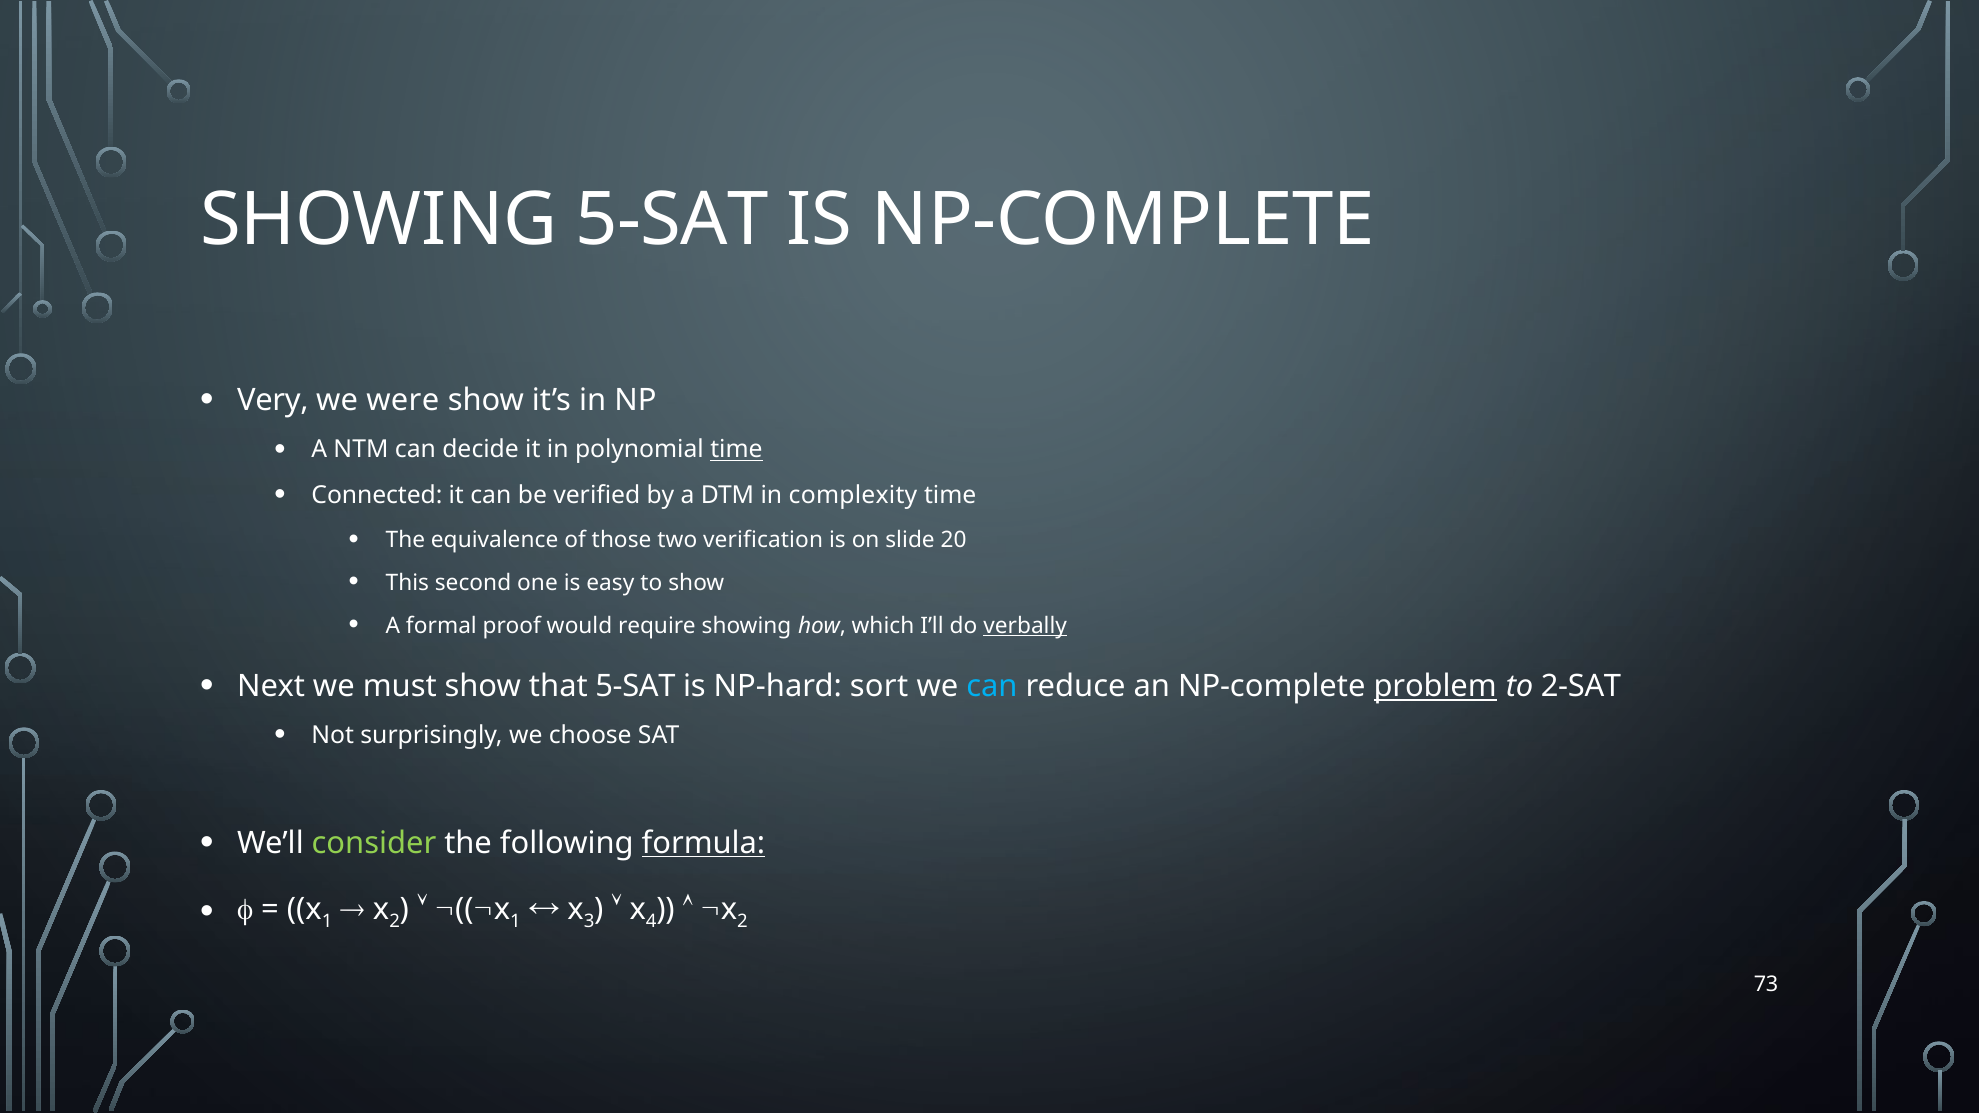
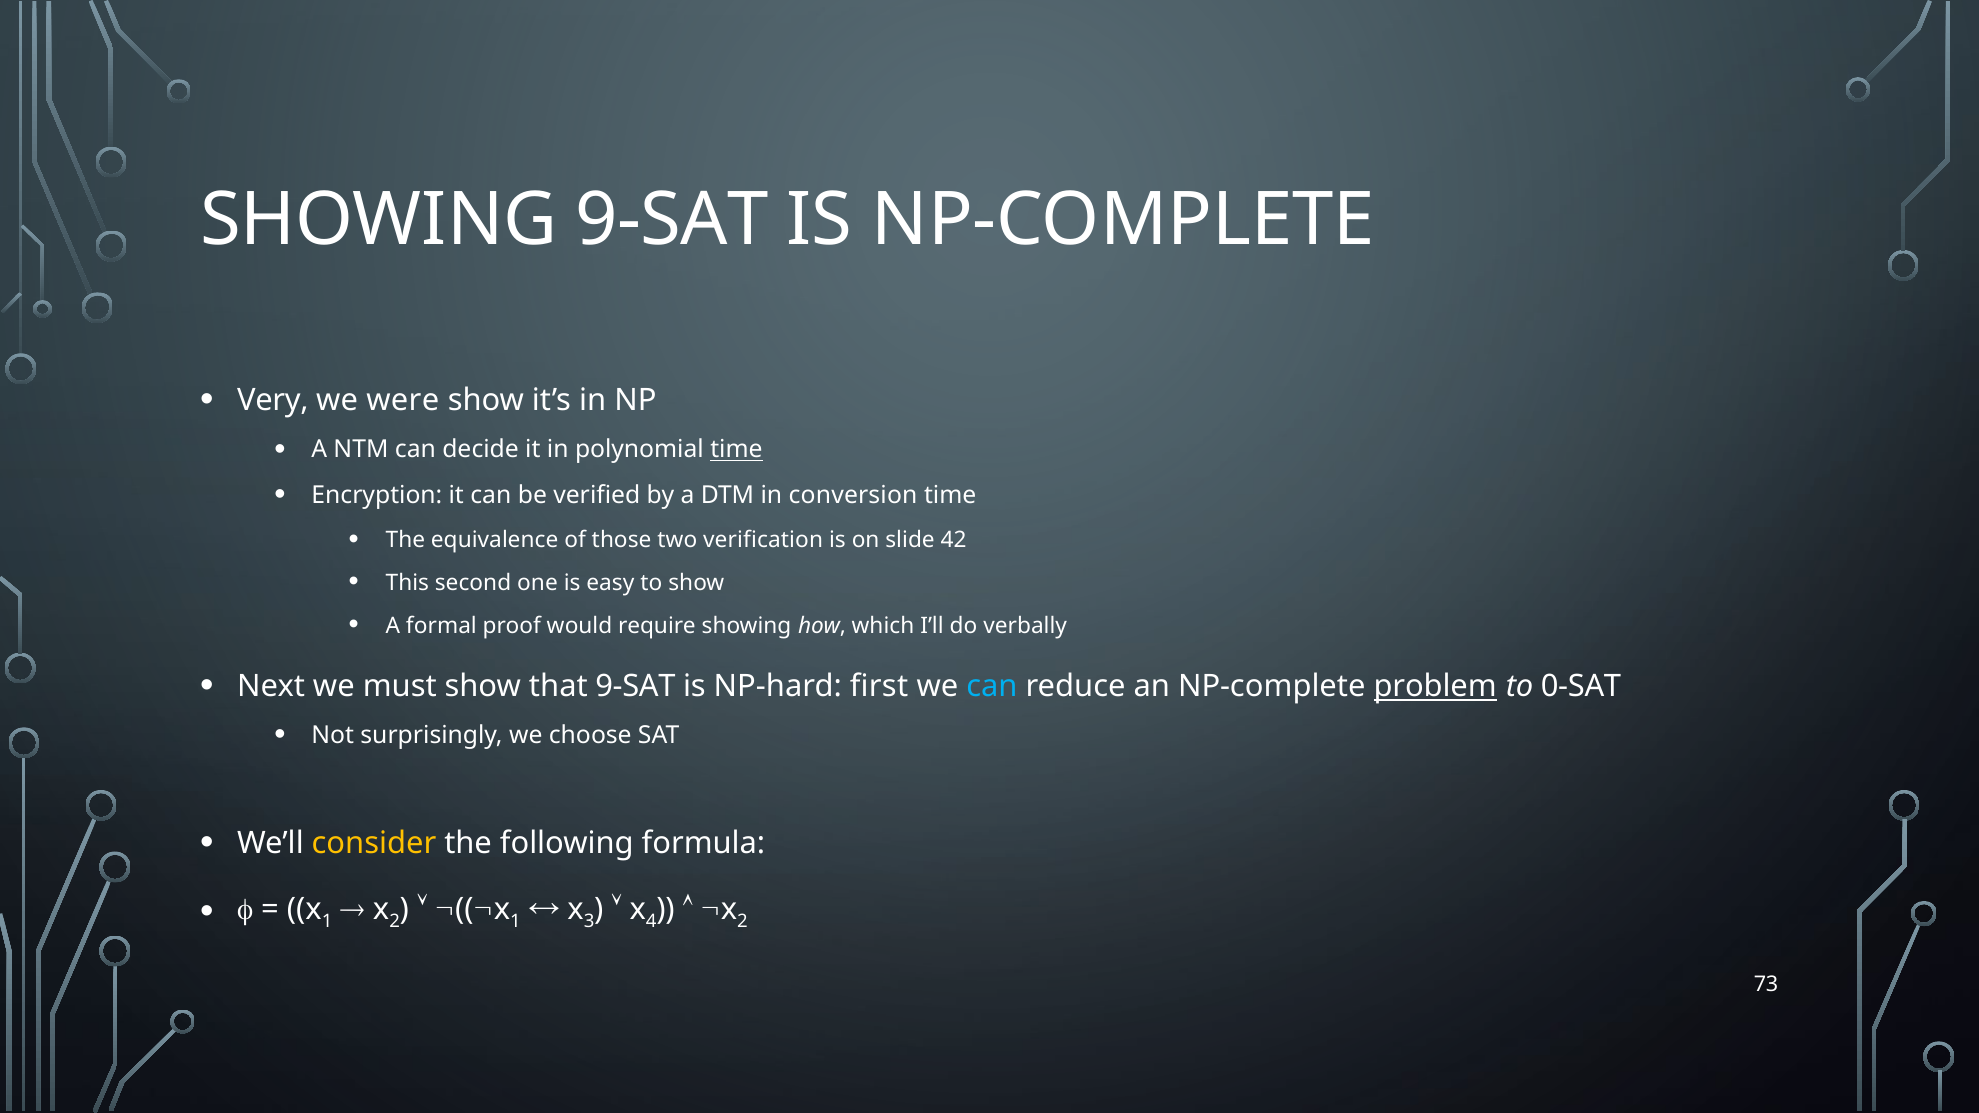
SHOWING 5-SAT: 5-SAT -> 9-SAT (672, 220)
Connected: Connected -> Encryption (377, 496)
complexity: complexity -> conversion (853, 496)
20: 20 -> 42 (954, 540)
verbally underline: present -> none (1025, 626)
that 5-SAT: 5-SAT -> 9-SAT (635, 686)
sort: sort -> first (879, 686)
2-SAT: 2-SAT -> 0-SAT (1581, 686)
consider colour: light green -> yellow (374, 843)
formula underline: present -> none (704, 843)
